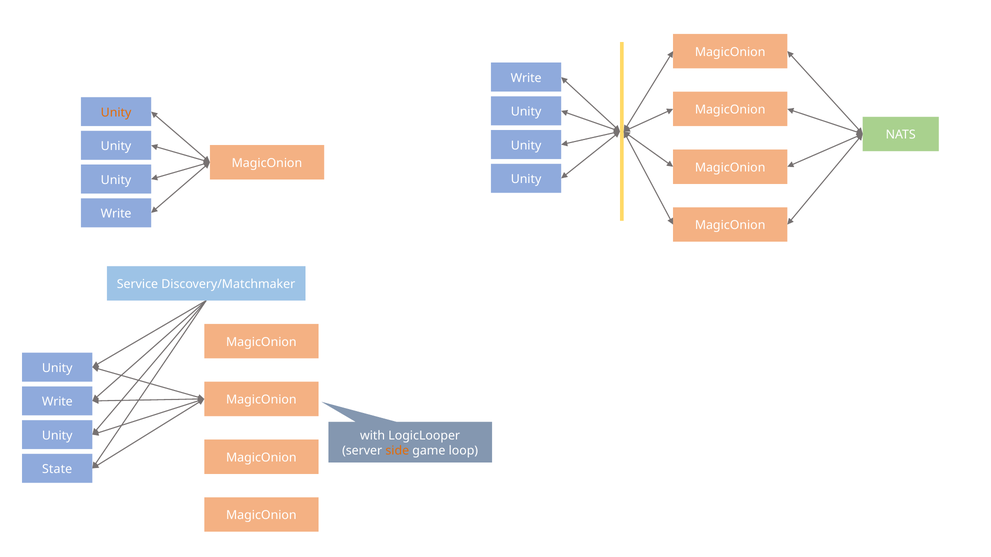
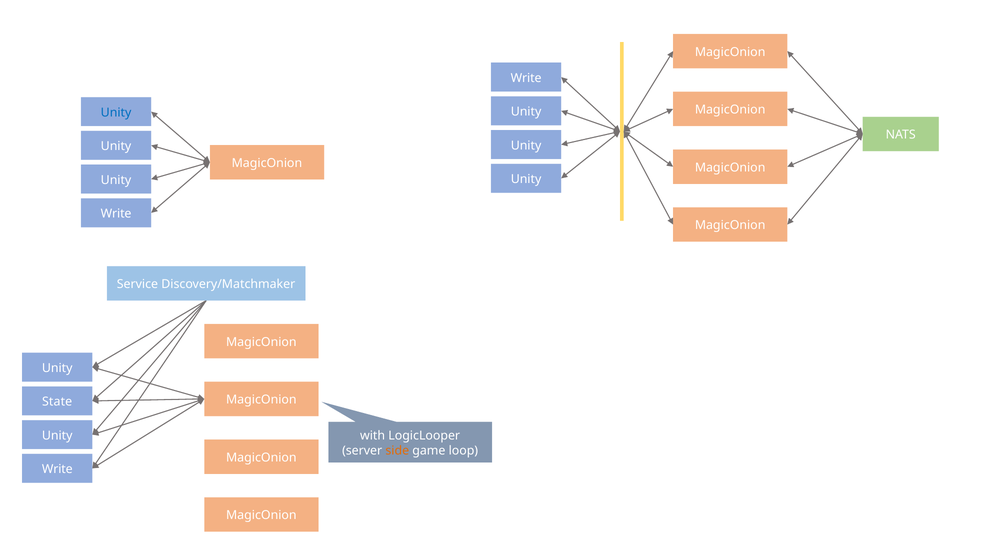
Unity colour: orange -> blue (116, 113)
Write: Write -> State (57, 402)
State: State -> Write (57, 470)
